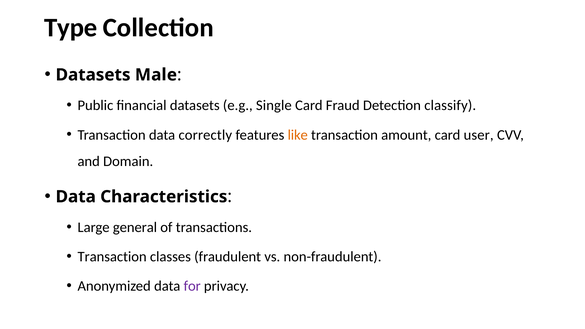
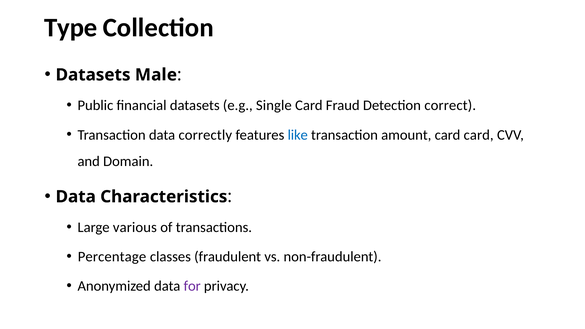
classify: classify -> correct (450, 106)
like colour: orange -> blue (298, 135)
card user: user -> card (479, 135)
general: general -> various (135, 227)
Transaction: Transaction -> Percentage (112, 257)
